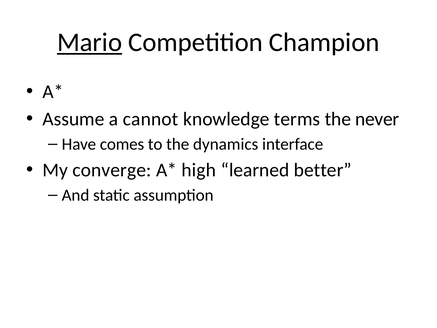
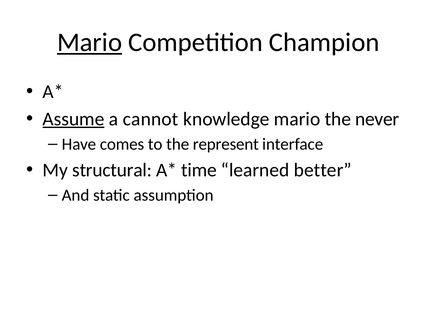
Assume underline: none -> present (74, 119)
knowledge terms: terms -> mario (297, 119)
dynamics: dynamics -> represent (226, 144)
converge: converge -> structural (112, 170)
high: high -> time (199, 170)
